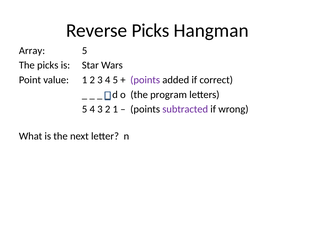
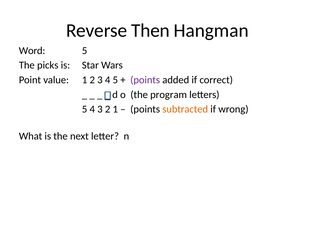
Reverse Picks: Picks -> Then (151, 30)
Array: Array -> Word (32, 51)
subtracted colour: purple -> orange (185, 109)
